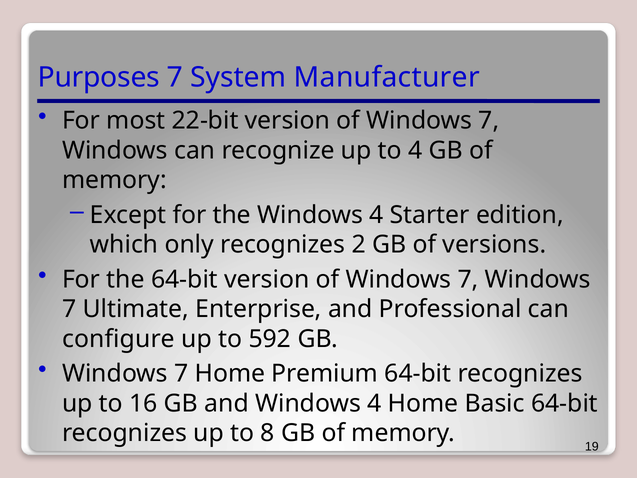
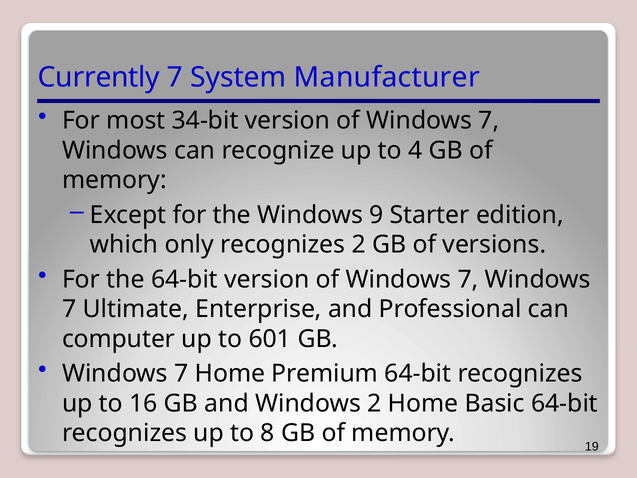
Purposes: Purposes -> Currently (99, 77)
22-bit: 22-bit -> 34-bit (205, 121)
the Windows 4: 4 -> 9 (376, 215)
configure: configure -> computer (119, 339)
592: 592 -> 601 (270, 339)
and Windows 4: 4 -> 2 (374, 403)
